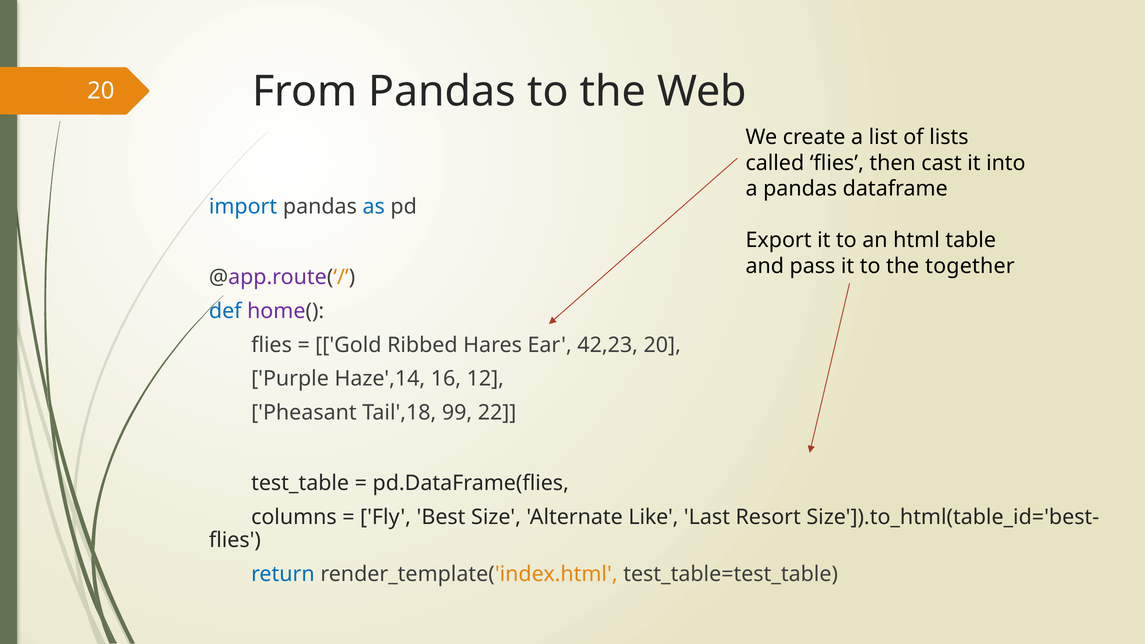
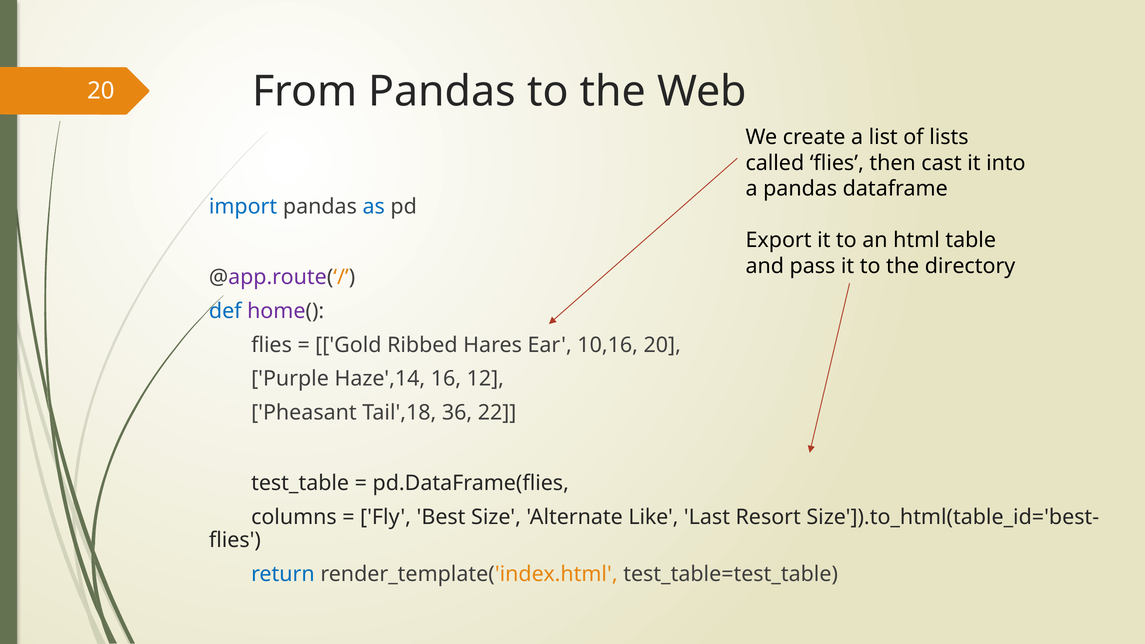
together: together -> directory (970, 266)
42,23: 42,23 -> 10,16 (608, 345)
99: 99 -> 36 (457, 413)
